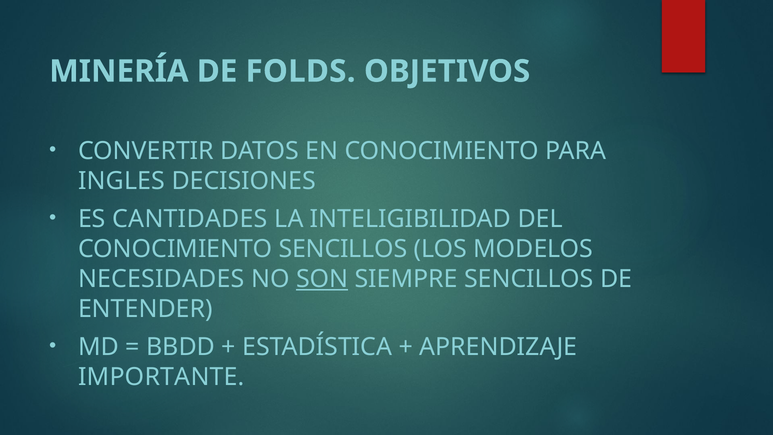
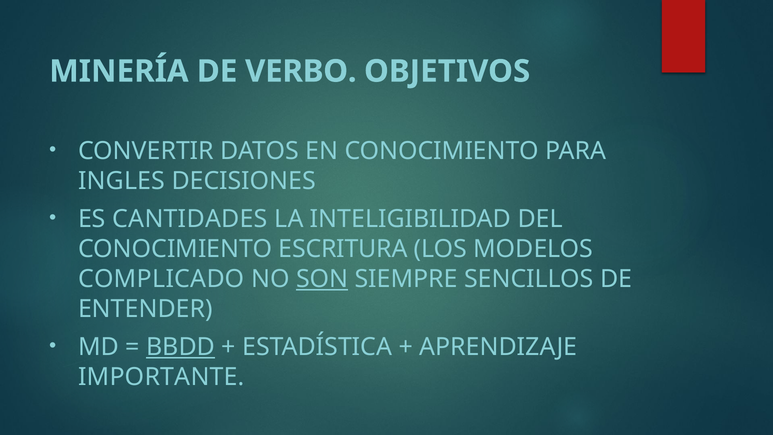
FOLDS: FOLDS -> VERBO (301, 71)
CONOCIMIENTO SENCILLOS: SENCILLOS -> ESCRITURA (343, 249)
NECESIDADES: NECESIDADES -> COMPLICADO (161, 279)
BBDD underline: none -> present (181, 347)
